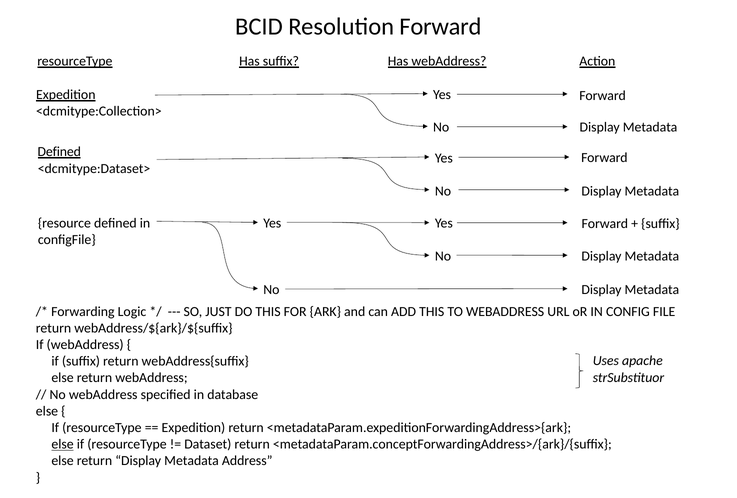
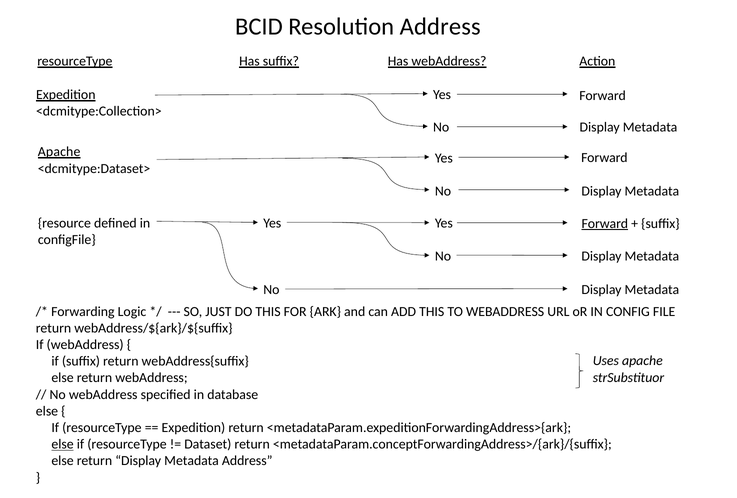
Resolution Forward: Forward -> Address (440, 26)
Defined: Defined -> Apache (59, 152)
Forward underline: none -> present (605, 223)
